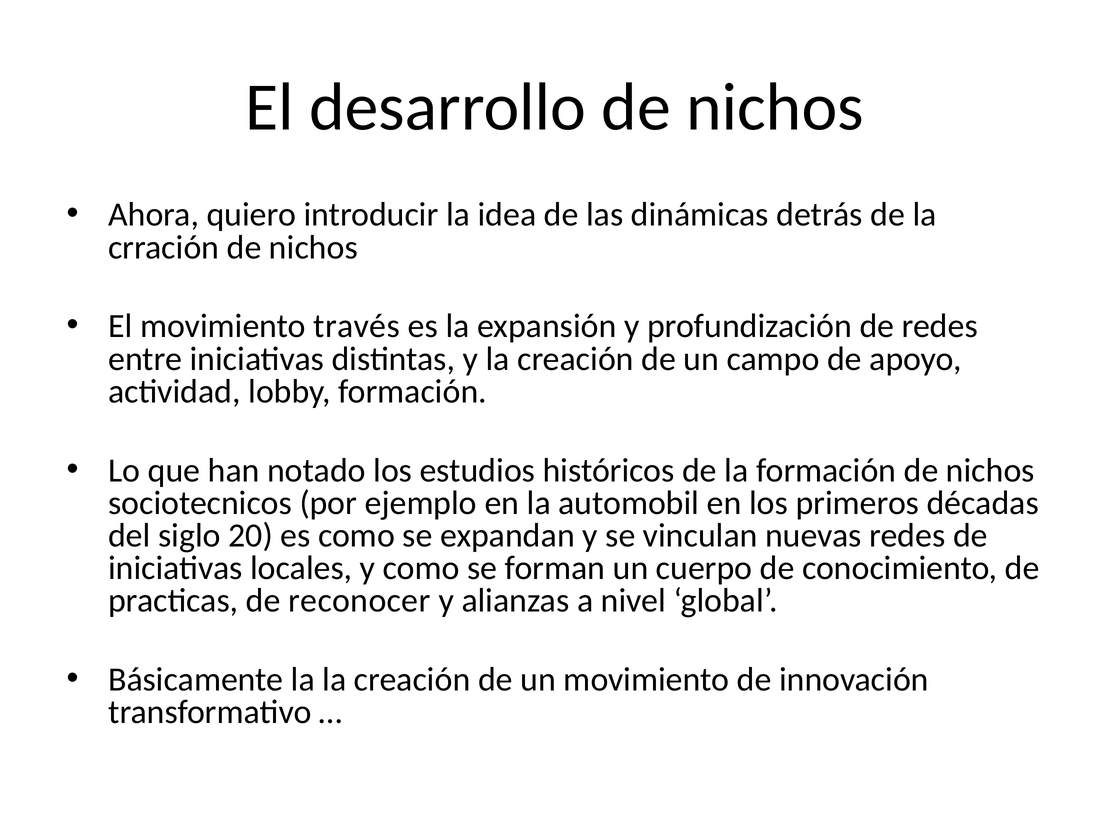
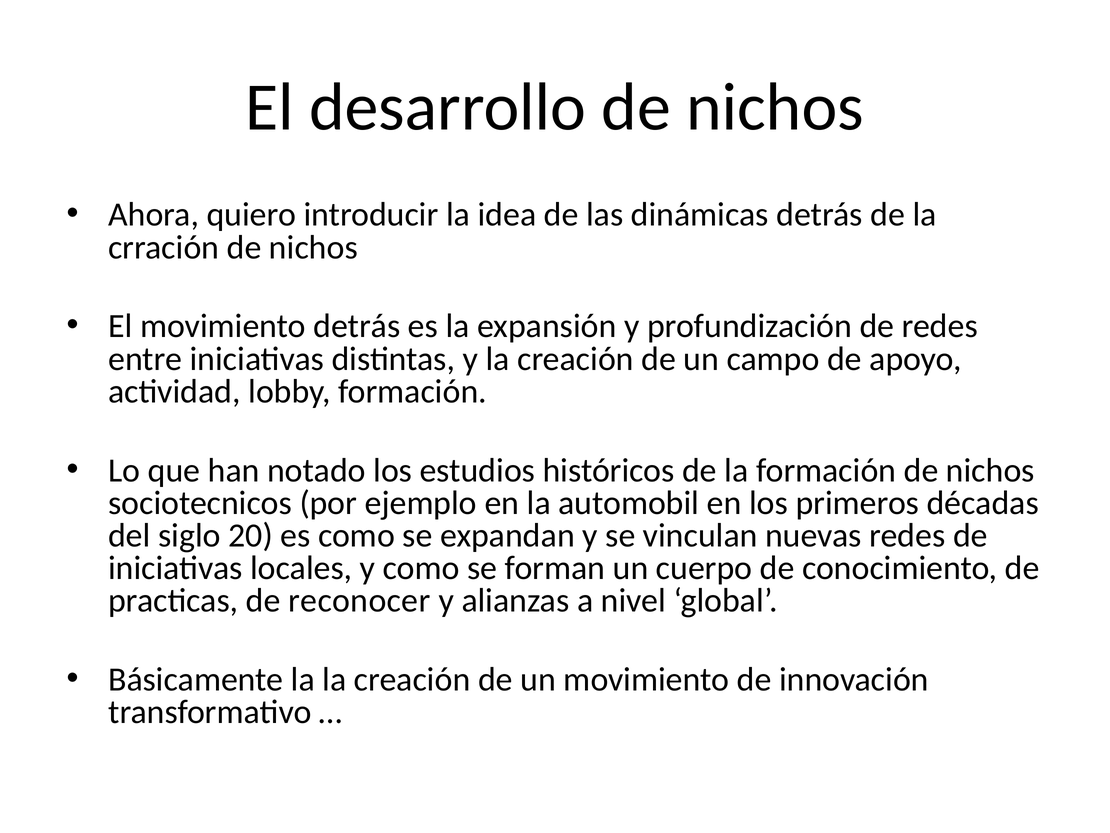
movimiento través: través -> detrás (357, 326)
